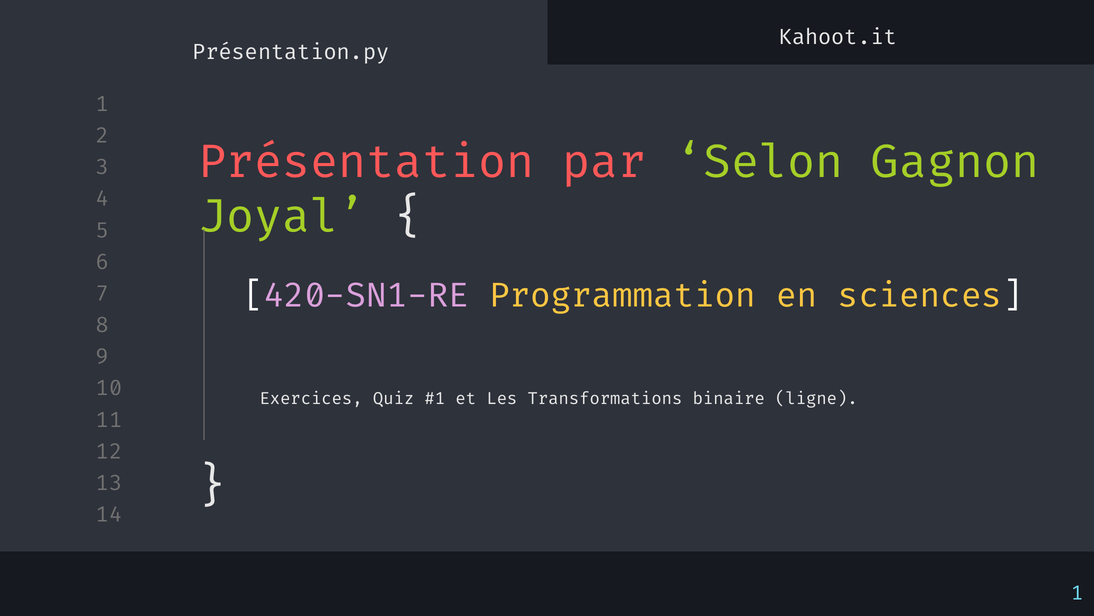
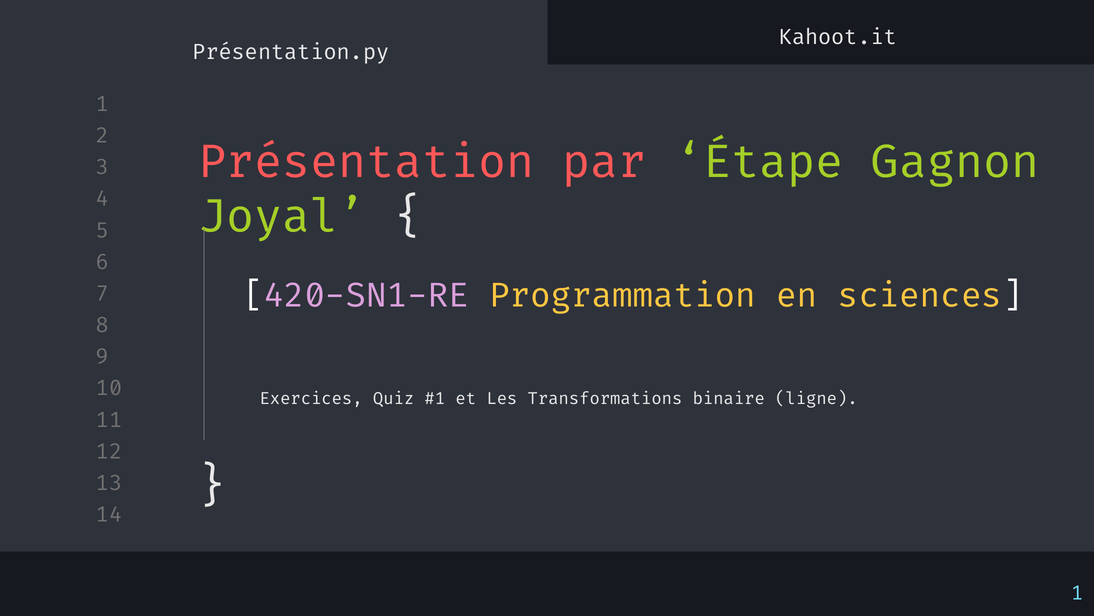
Selon: Selon -> Étape (759, 162)
